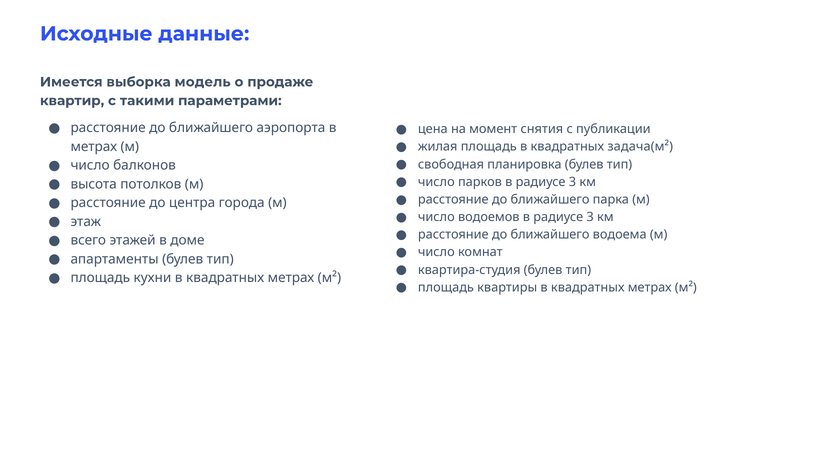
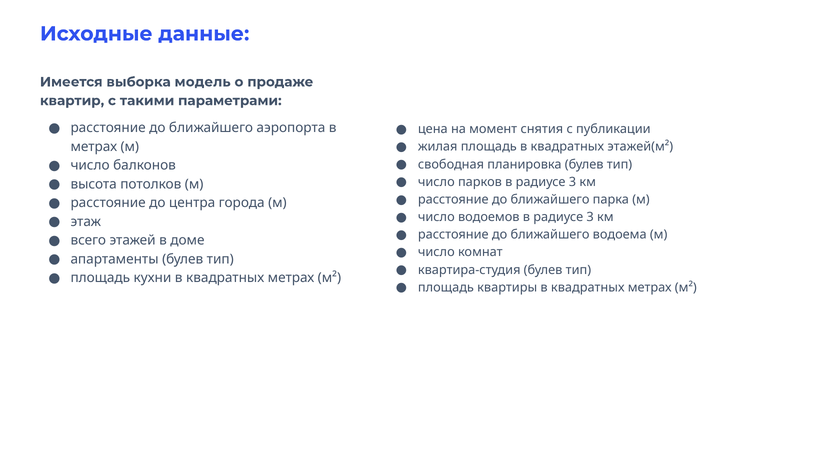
задача(м²: задача(м² -> этажей(м² (640, 147)
